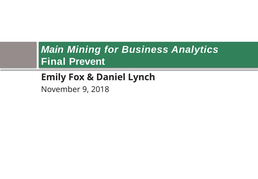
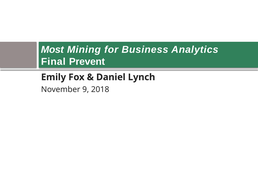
Main: Main -> Most (52, 49)
